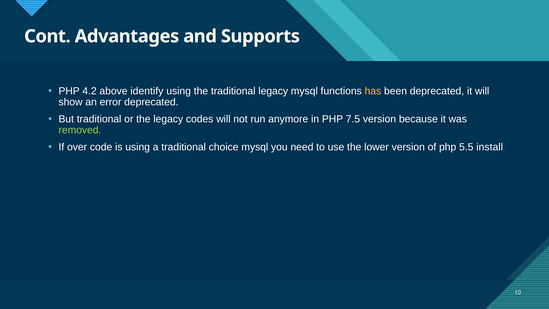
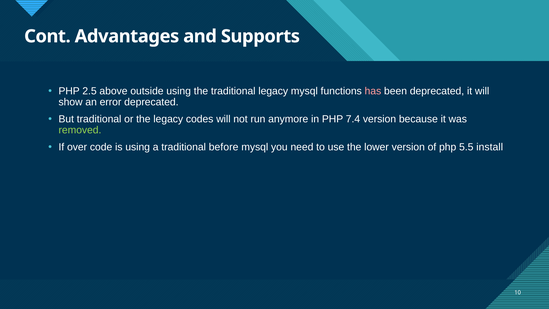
4.2: 4.2 -> 2.5 (89, 91)
identify: identify -> outside (147, 91)
has colour: yellow -> pink (373, 91)
7.5: 7.5 -> 7.4 (353, 119)
choice: choice -> before (224, 147)
